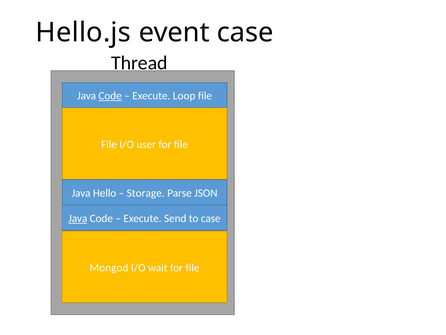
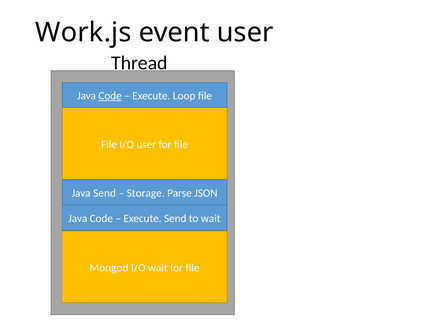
Hello.js: Hello.js -> Work.js (83, 32)
event case: case -> user (245, 32)
Java Hello: Hello -> Send (105, 193)
Java underline: present -> none (78, 218)
to case: case -> wait (211, 218)
